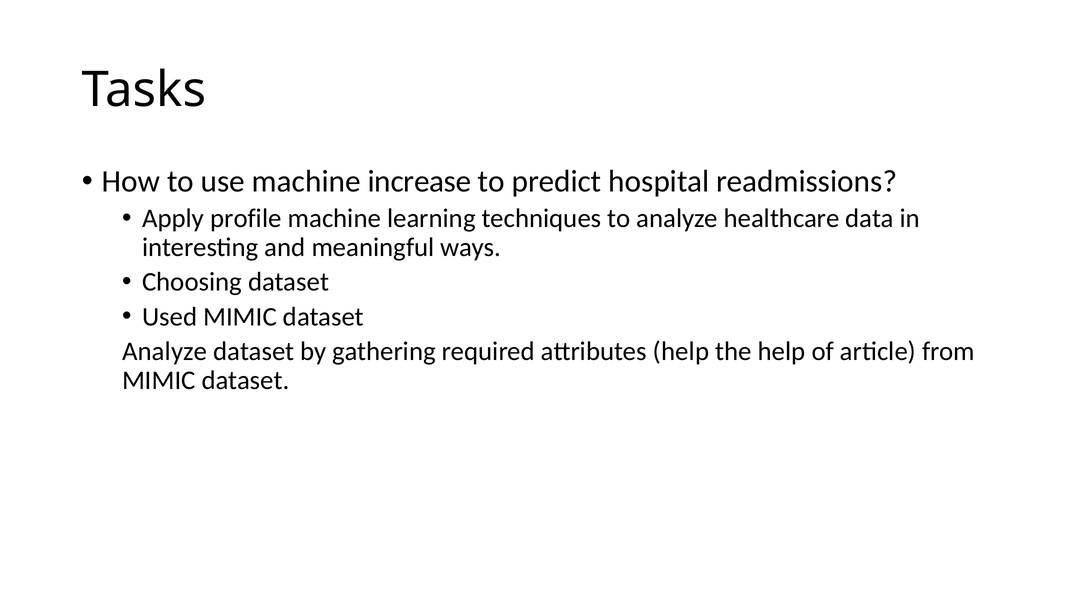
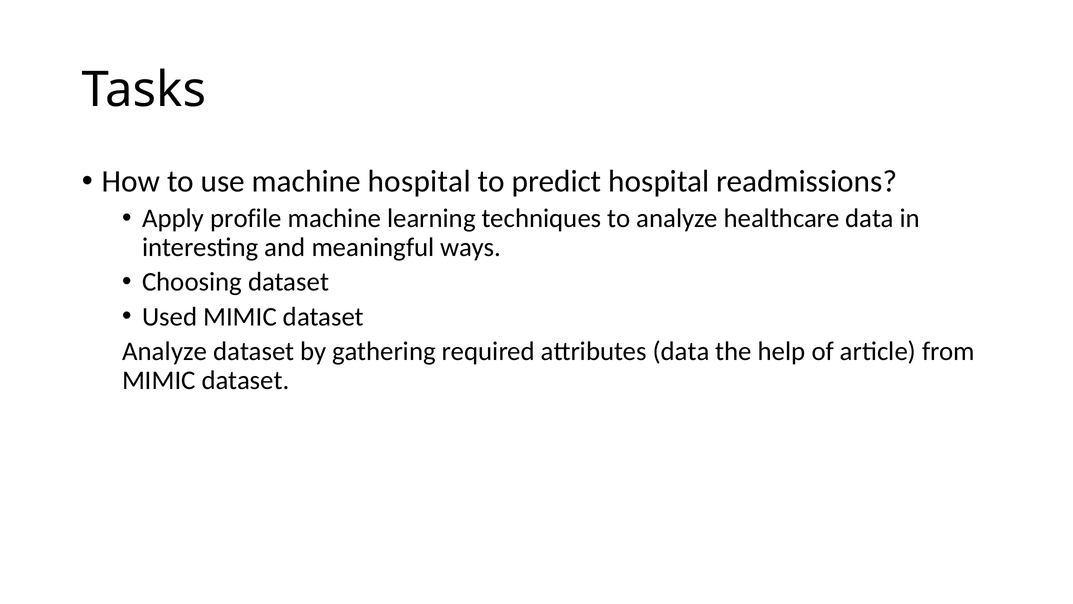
machine increase: increase -> hospital (419, 181)
attributes help: help -> data (681, 351)
